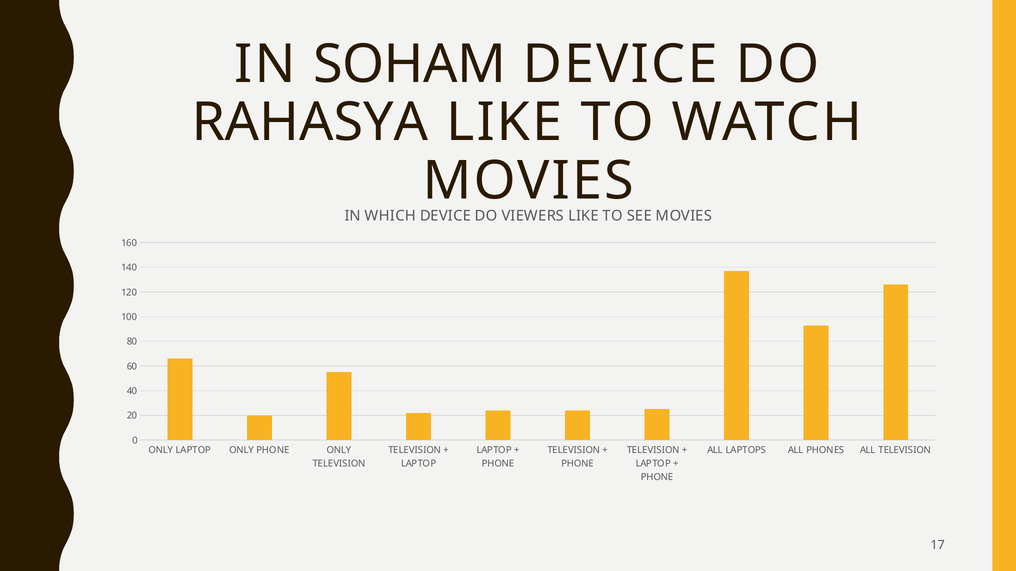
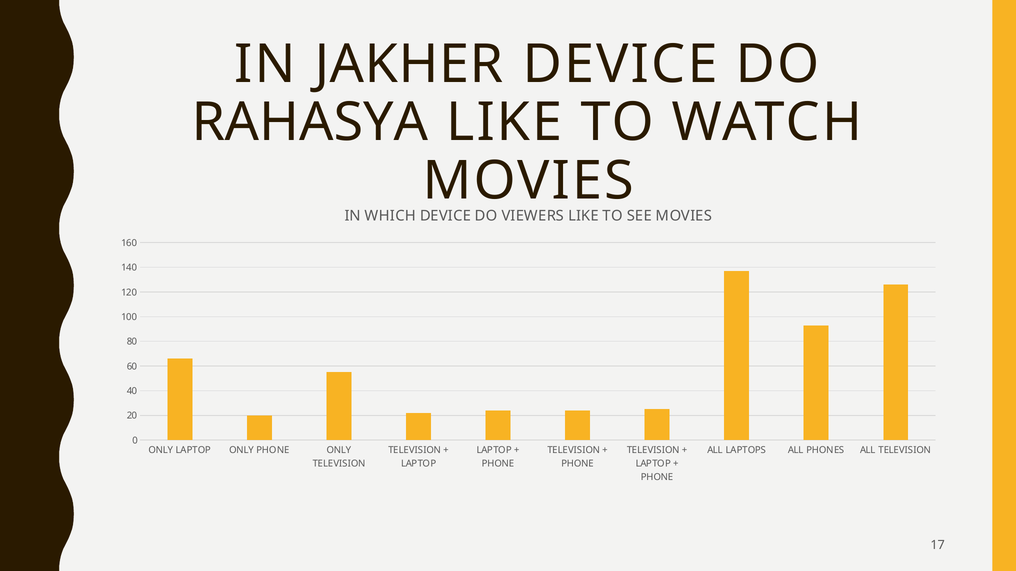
SOHAM: SOHAM -> JAKHER (409, 64)
